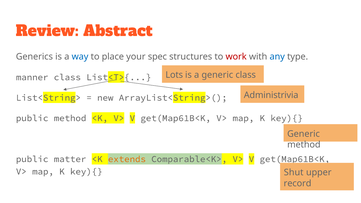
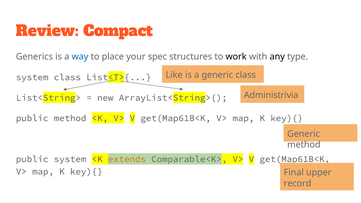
Abstract: Abstract -> Compact (118, 31)
work colour: red -> black (236, 57)
any colour: blue -> black (277, 57)
Lots: Lots -> Like (174, 75)
manner: manner -> system (32, 77)
public matter: matter -> system (70, 159)
Shut: Shut -> Final (294, 173)
